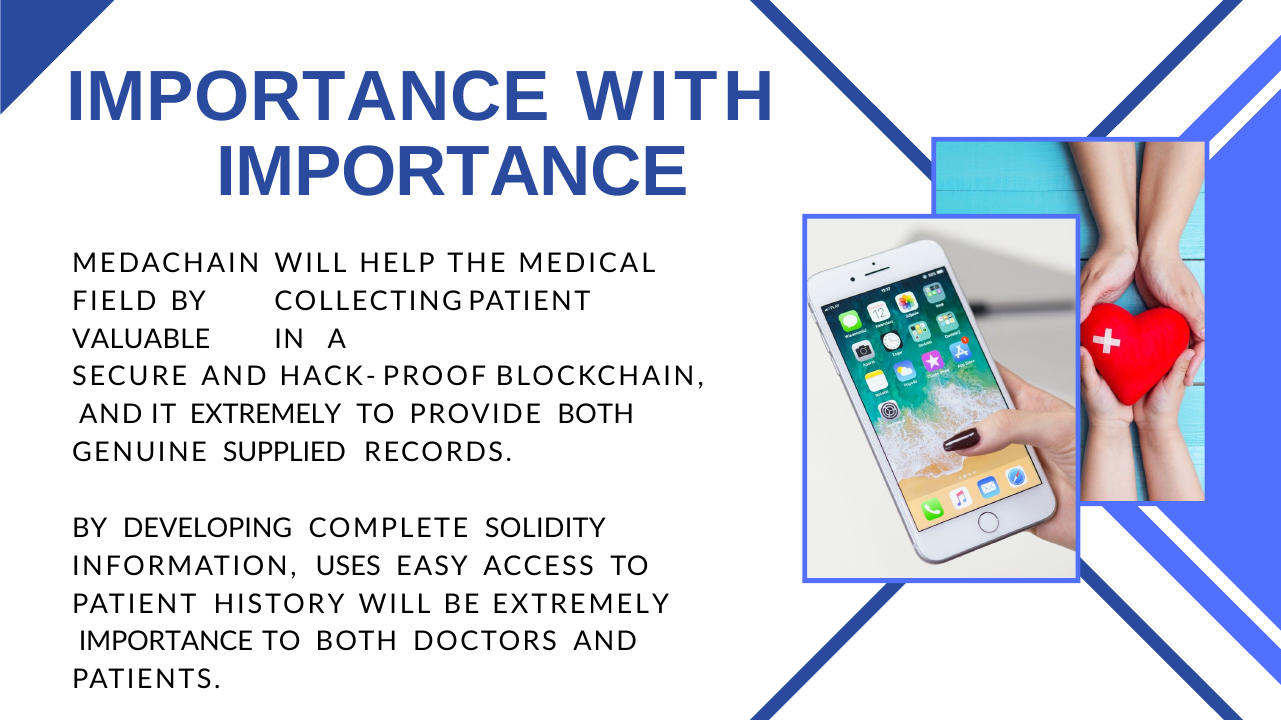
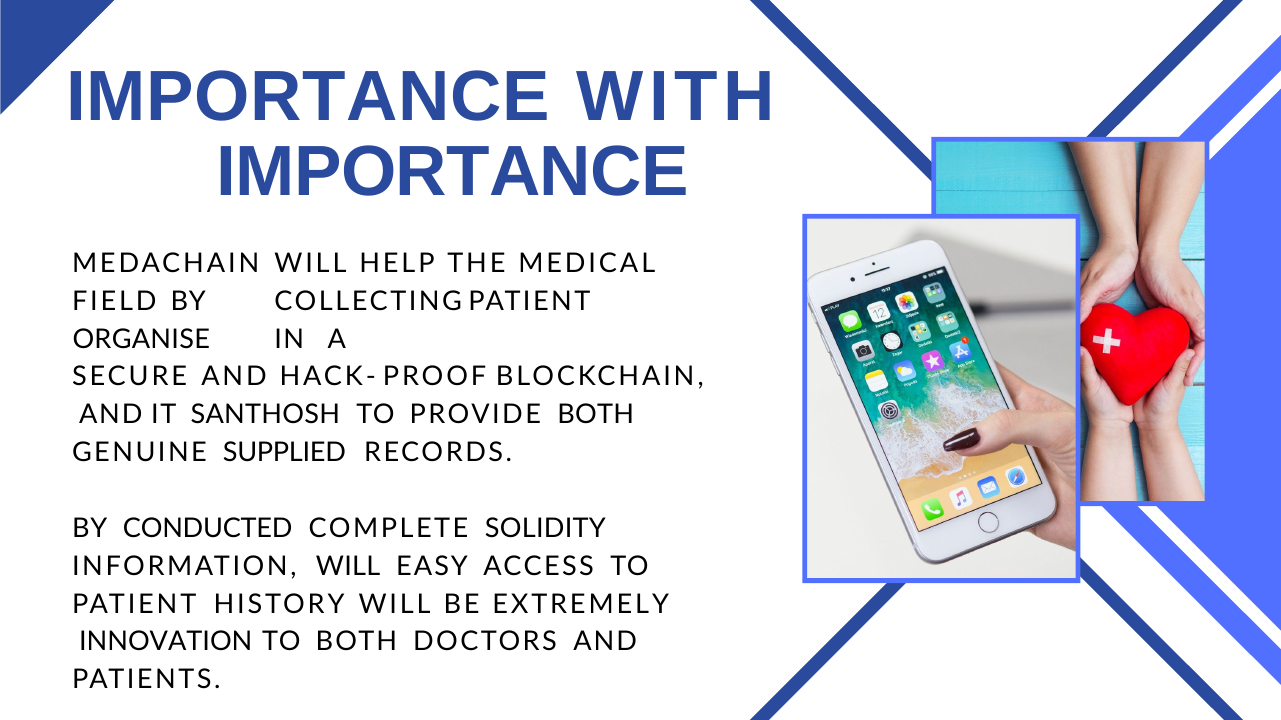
VALUABLE: VALUABLE -> ORGANISE (141, 339)
IT EXTREMELY: EXTREMELY -> SANTHOSH (265, 415)
DEVELOPING: DEVELOPING -> CONDUCTED (208, 529)
INFORMATION USES: USES -> WILL (348, 567)
IMPORTANCE: IMPORTANCE -> INNOVATION (166, 642)
